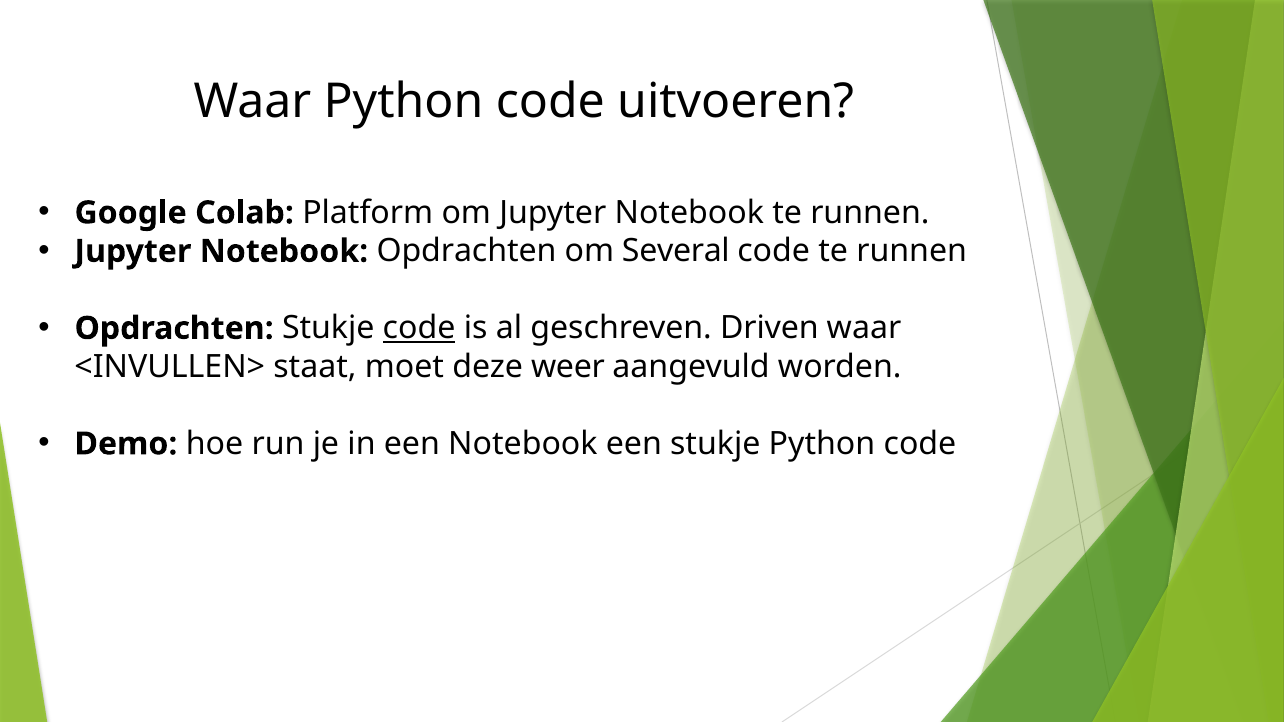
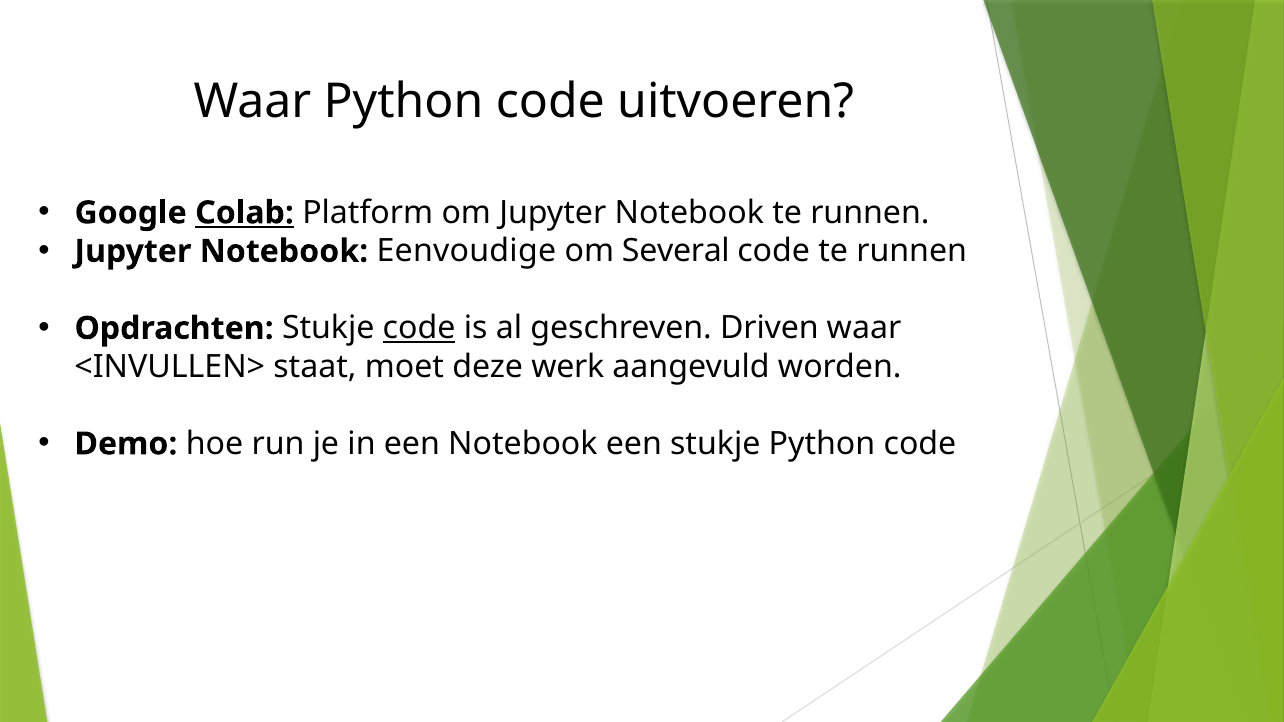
Colab underline: none -> present (245, 213)
Notebook Opdrachten: Opdrachten -> Eenvoudige (466, 251)
weer: weer -> werk (568, 367)
